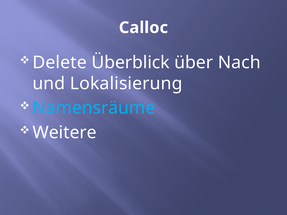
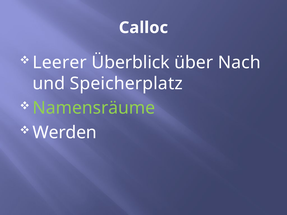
Delete: Delete -> Leerer (60, 62)
Lokalisierung: Lokalisierung -> Speicherplatz (126, 84)
Namensräume colour: light blue -> light green (94, 108)
Weitere: Weitere -> Werden (65, 133)
